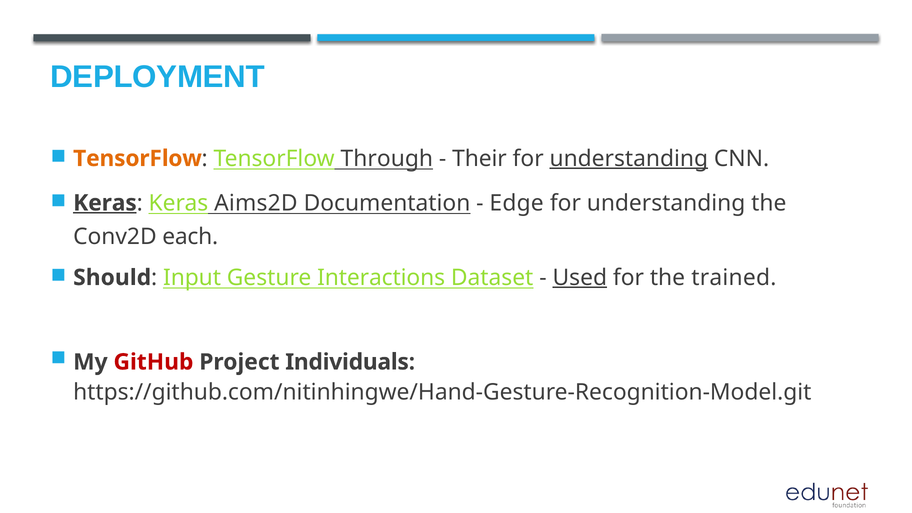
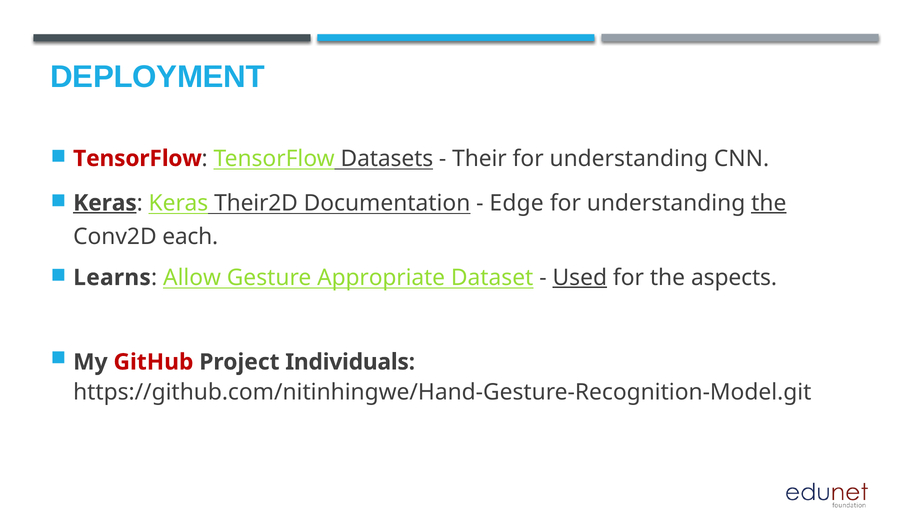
TensorFlow colour: orange -> red (137, 159)
Through: Through -> Datasets (387, 159)
understanding underline: present -> none (629, 159)
Aims2D: Aims2D -> Their2D (256, 203)
the underline: none -> present (769, 203)
Should: Should -> Learns (112, 278)
Input: Input -> Allow (192, 278)
Interactions: Interactions -> Appropriate (381, 278)
trained: trained -> aspects (734, 278)
